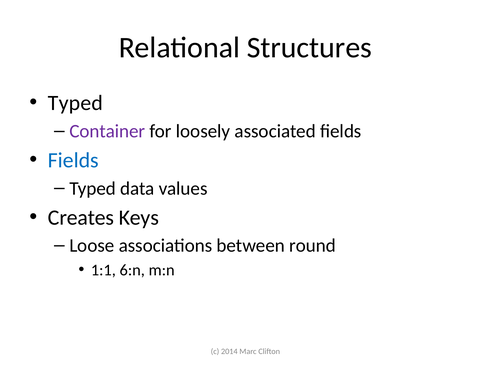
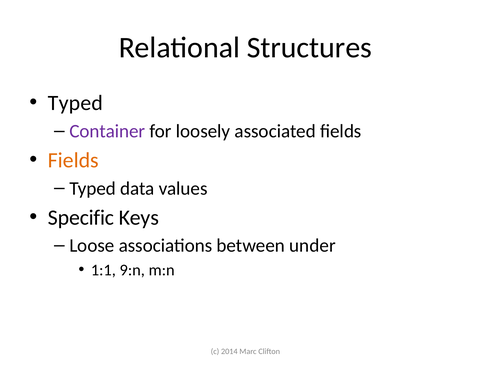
Fields colour: blue -> orange (73, 160)
Creates: Creates -> Specific (81, 218)
round: round -> under (312, 246)
6:n: 6:n -> 9:n (132, 270)
